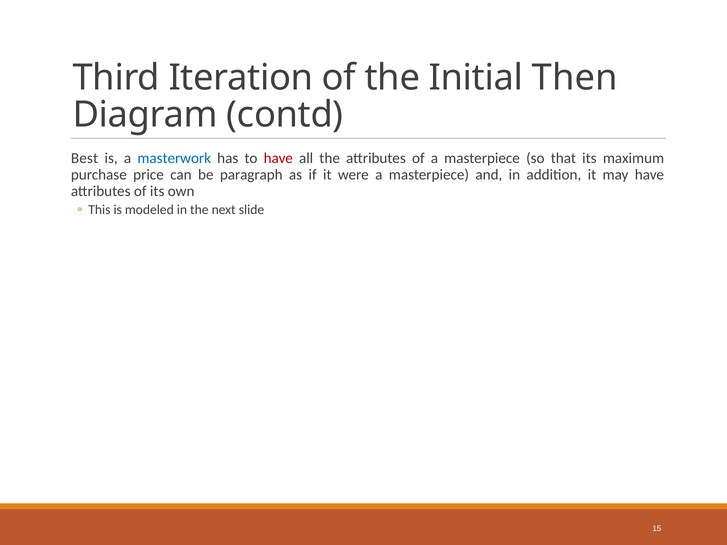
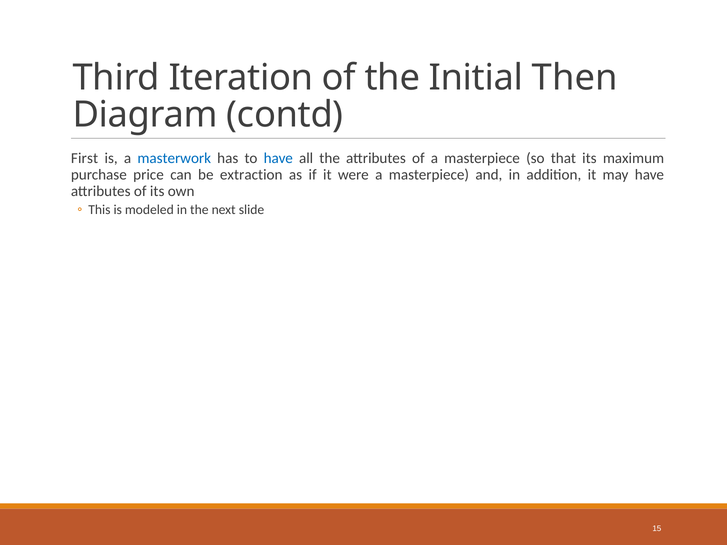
Best: Best -> First (85, 158)
have colour: red -> blue (278, 158)
paragraph: paragraph -> extraction (251, 175)
